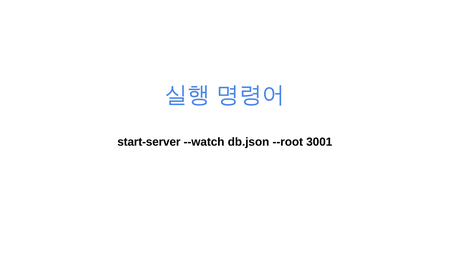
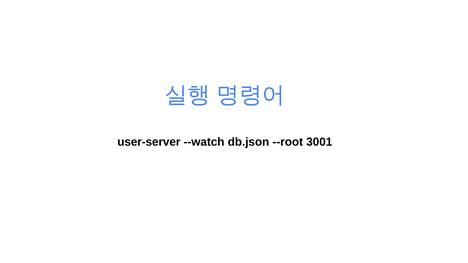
start-server: start-server -> user-server (149, 142)
